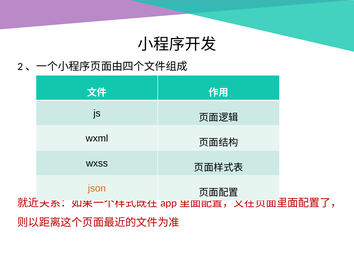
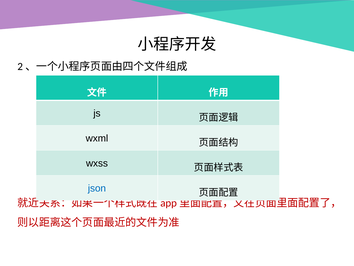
json colour: orange -> blue (97, 188)
